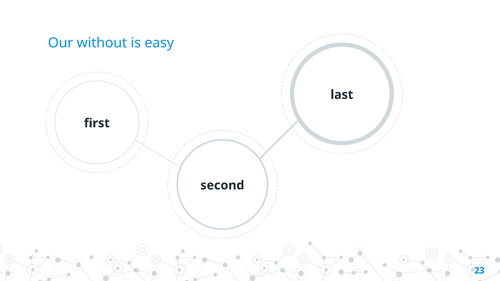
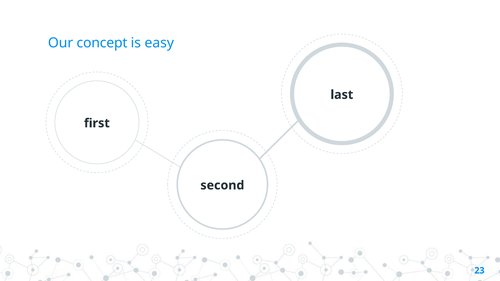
without: without -> concept (102, 43)
